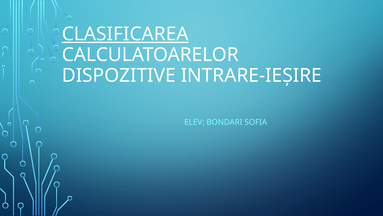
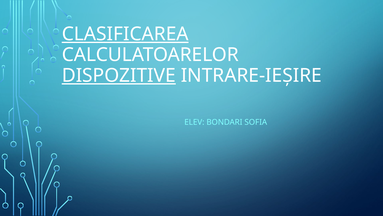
DISPOZITIVE underline: none -> present (119, 75)
